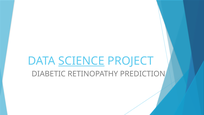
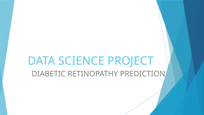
SCIENCE underline: present -> none (81, 61)
